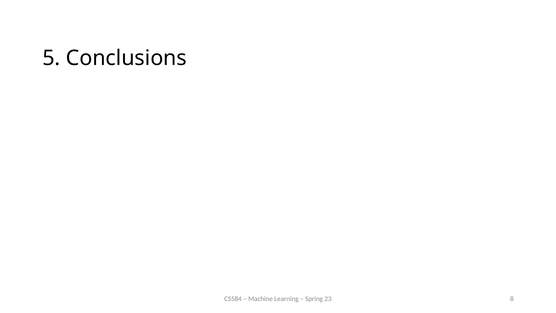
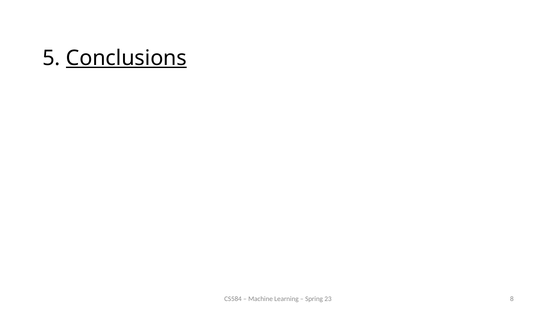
Conclusions underline: none -> present (126, 58)
